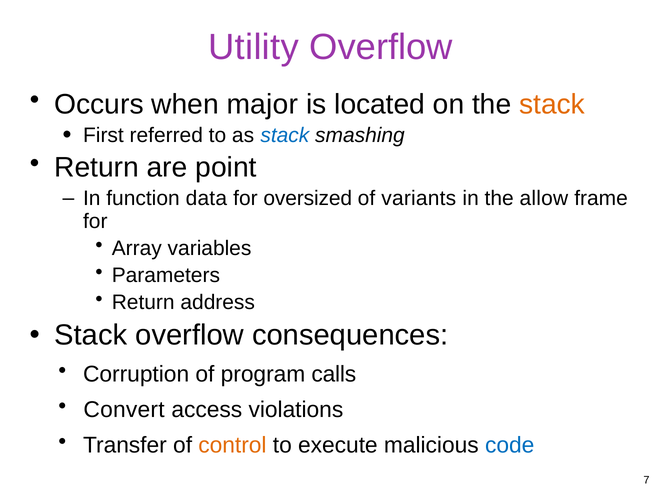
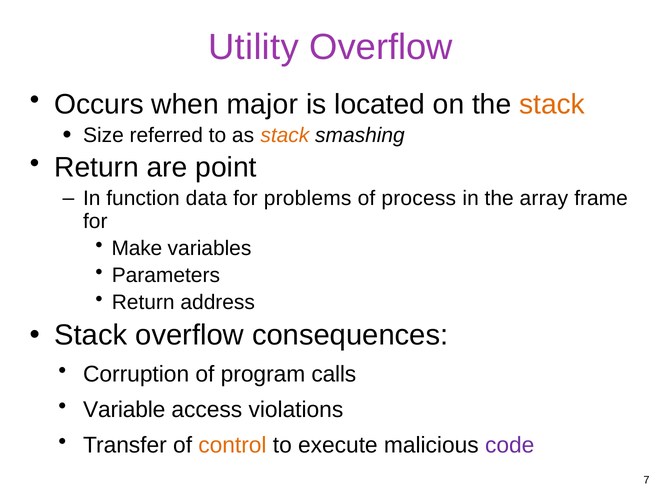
First: First -> Size (103, 135)
stack colour: blue -> orange (285, 135)
oversized: oversized -> problems (308, 199)
variants: variants -> process (419, 199)
allow: allow -> array (544, 199)
Array: Array -> Make (137, 248)
Convert: Convert -> Variable (124, 410)
code colour: blue -> purple (510, 445)
